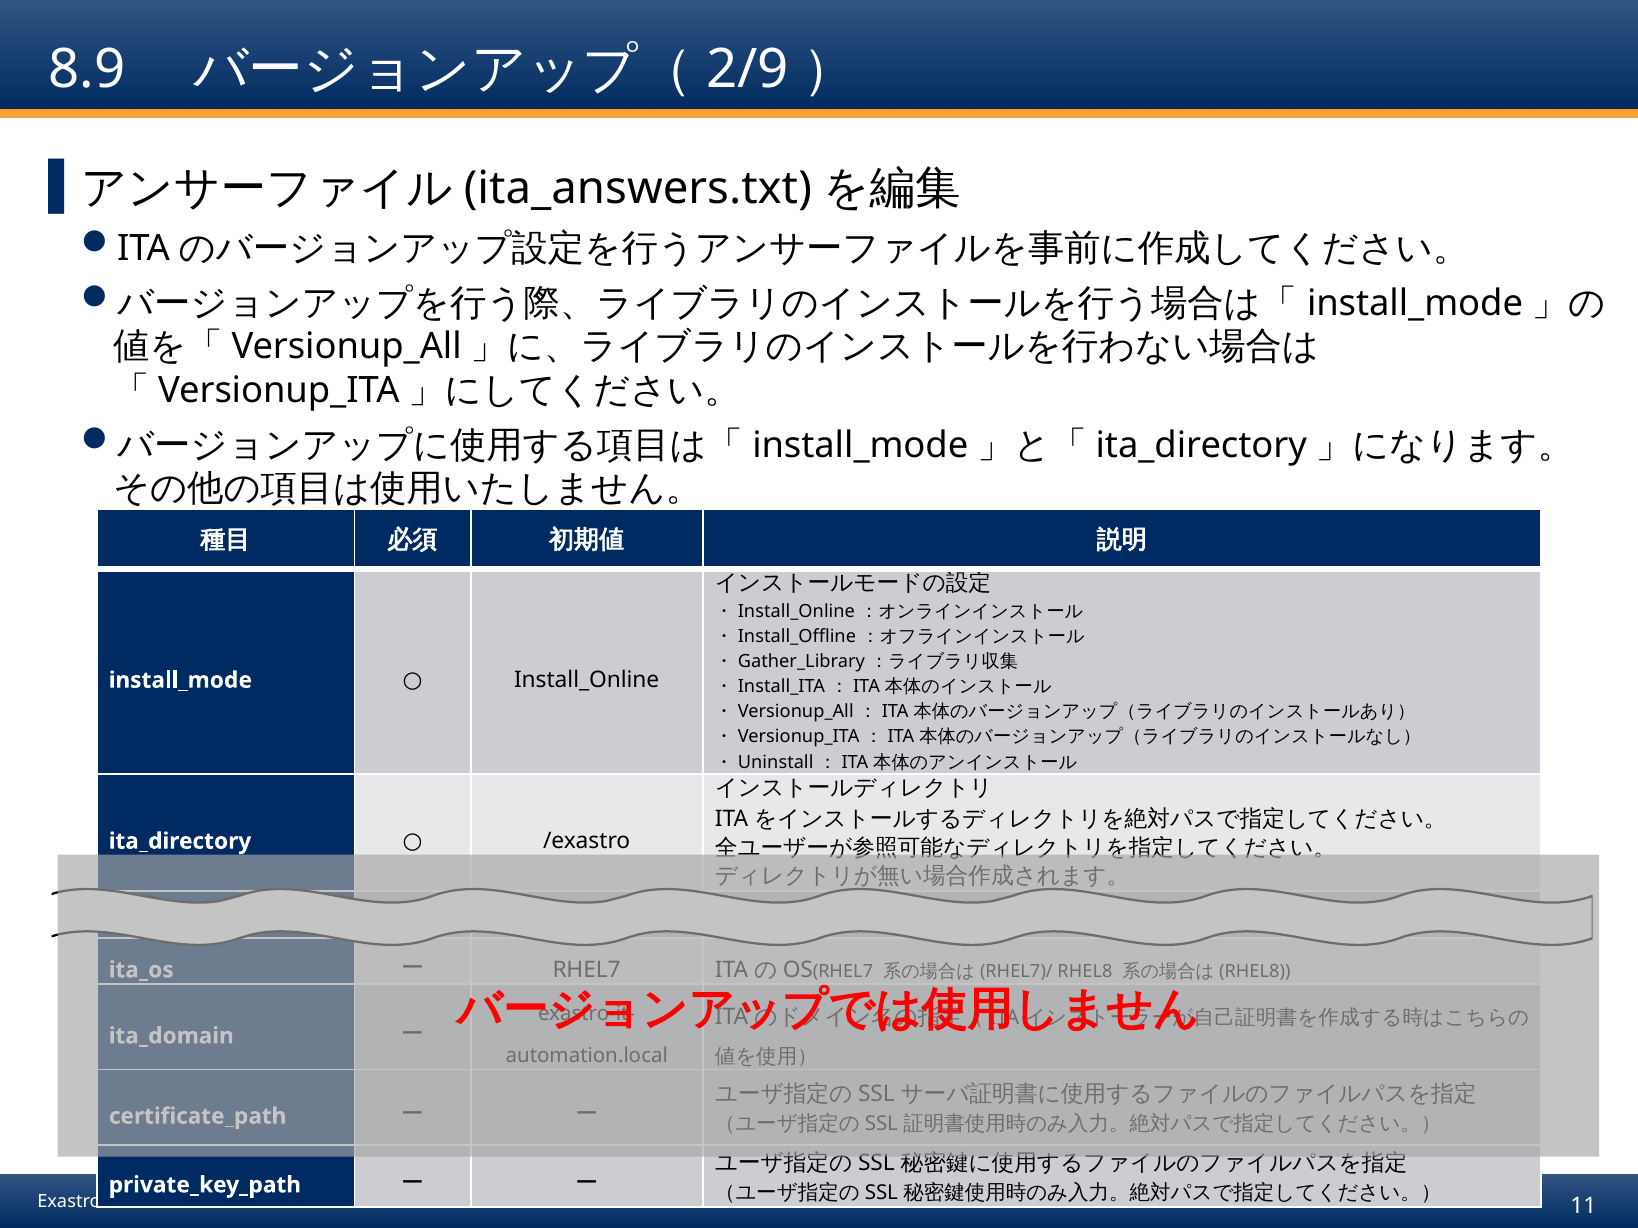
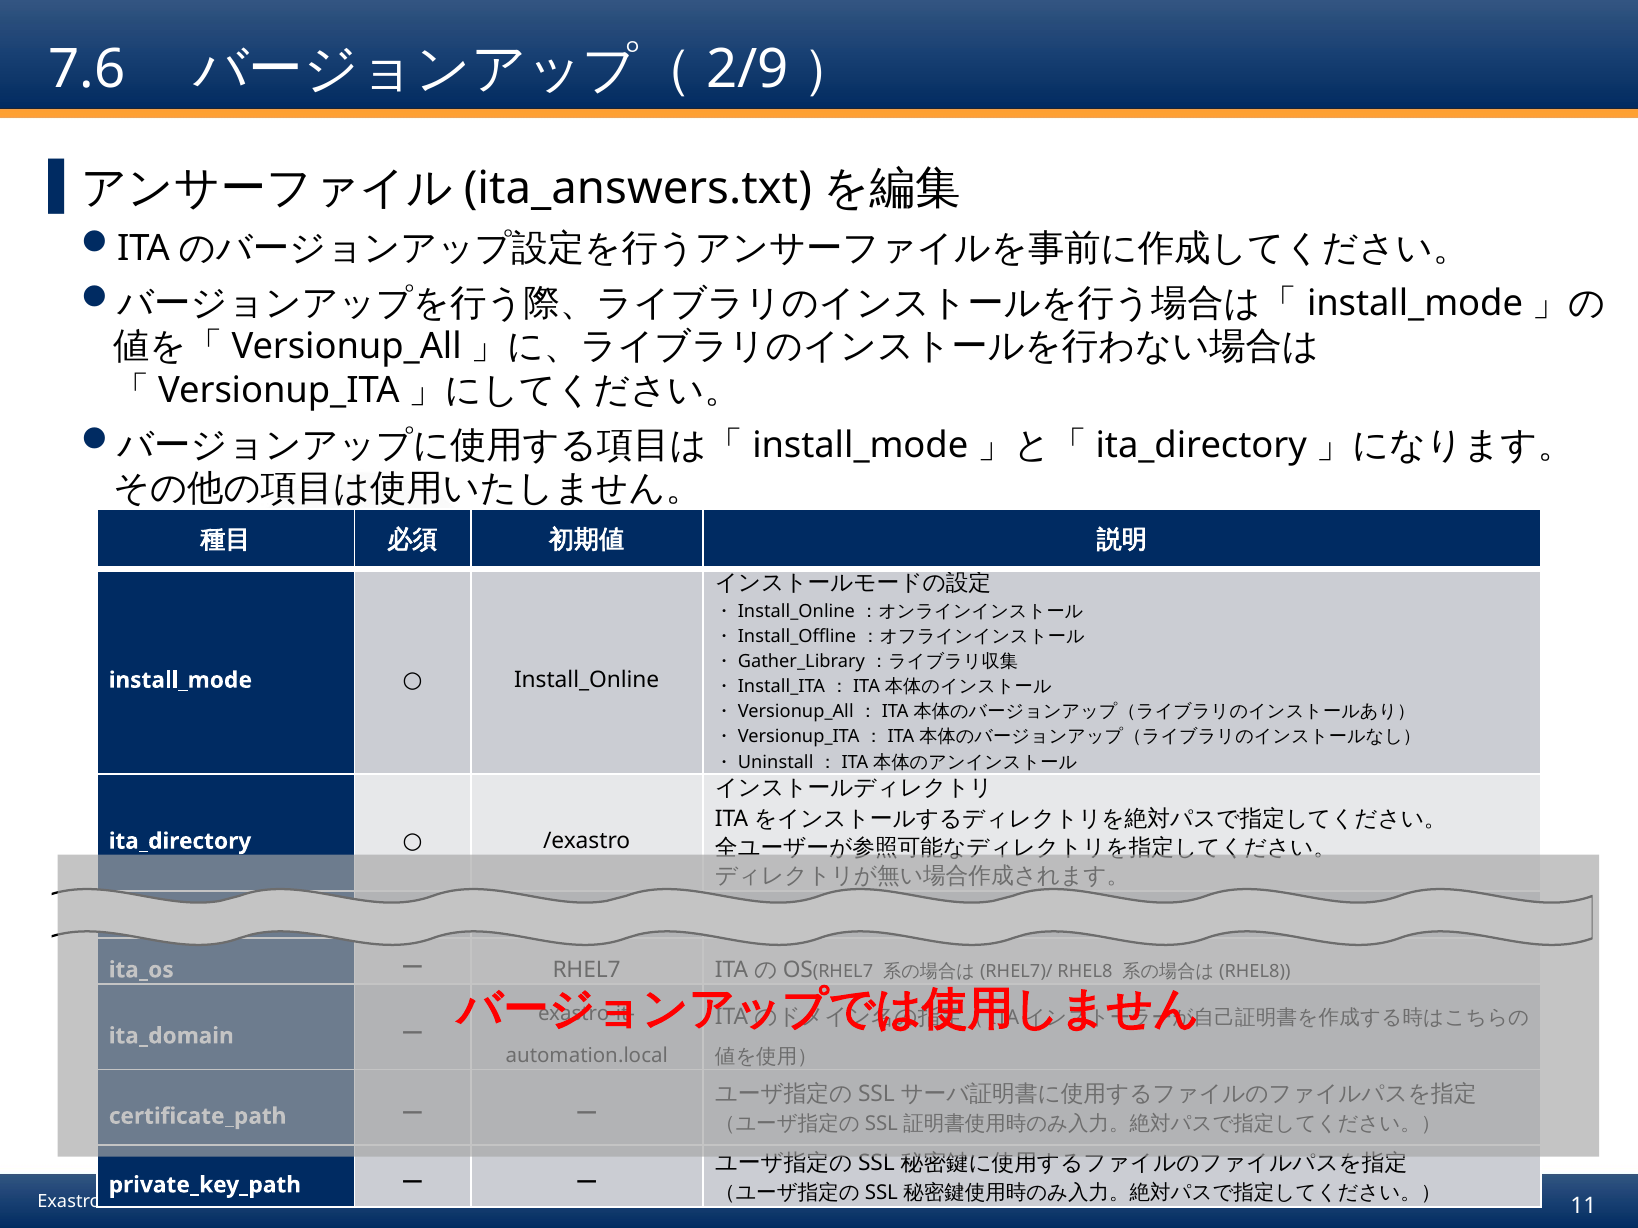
8.9: 8.9 -> 7.6 (87, 70)
